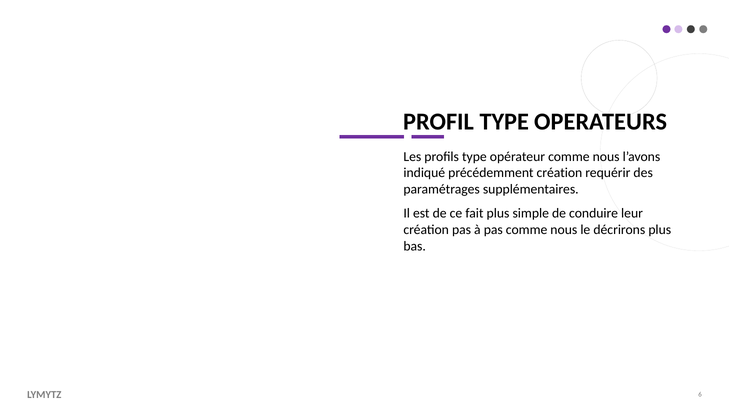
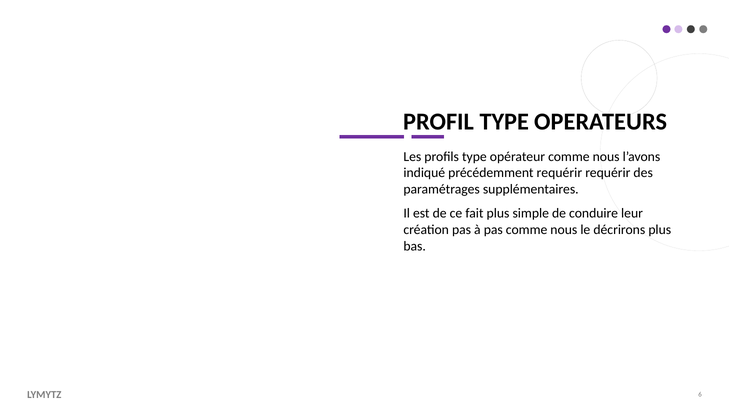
précédemment création: création -> requérir (559, 173)
